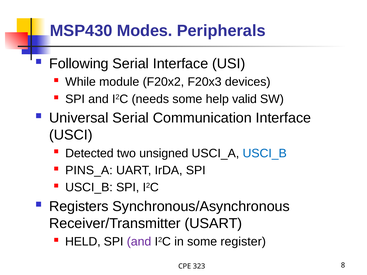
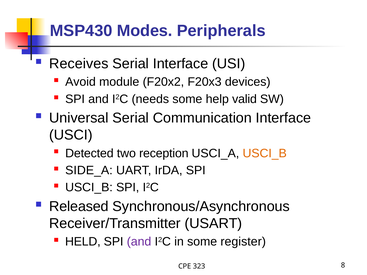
Following: Following -> Receives (79, 64)
While: While -> Avoid (80, 82)
unsigned: unsigned -> reception (164, 153)
USCI_B colour: blue -> orange (265, 153)
PINS_A: PINS_A -> SIDE_A (89, 170)
Registers: Registers -> Released (79, 207)
